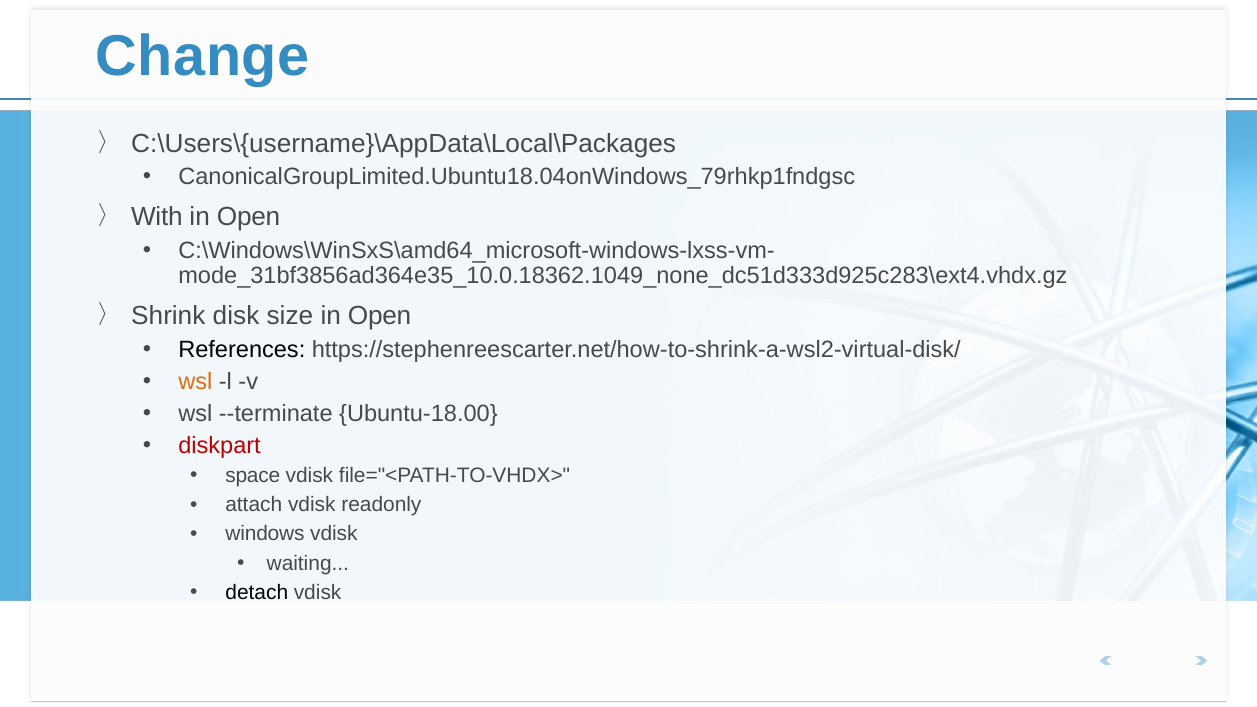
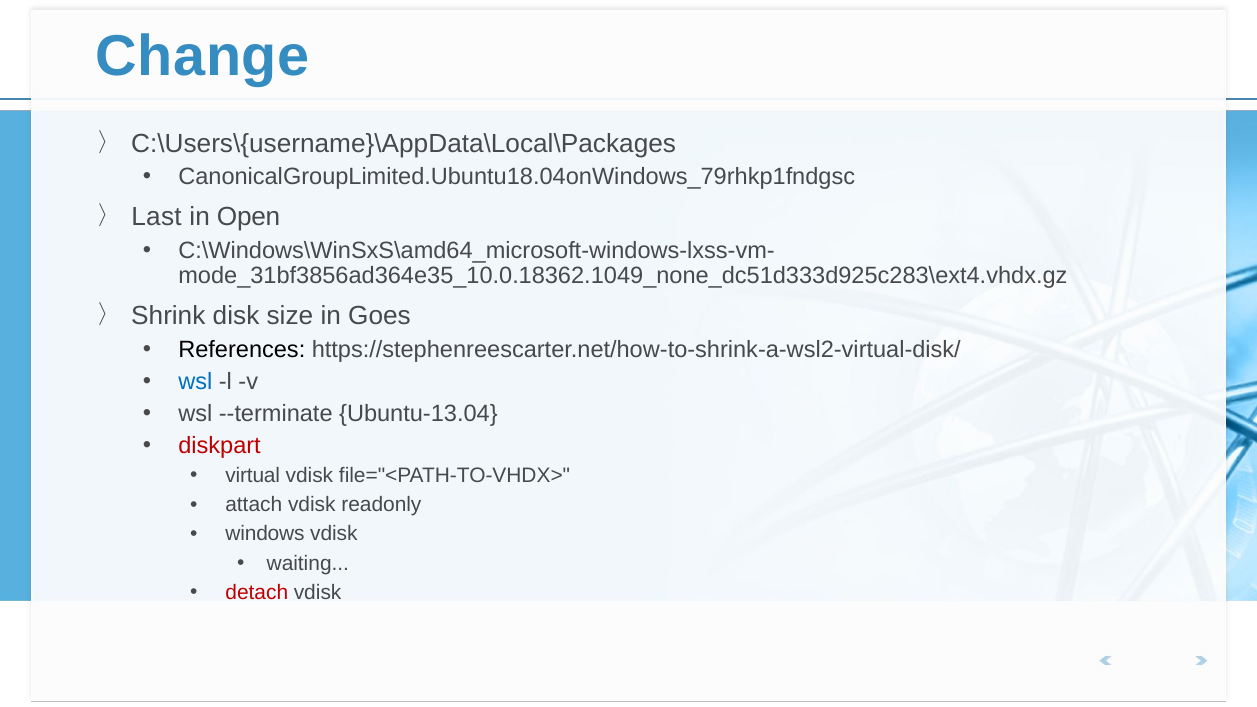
With: With -> Last (157, 217)
size in Open: Open -> Goes (379, 316)
wsl colour: orange -> blue (195, 381)
Ubuntu-18.00: Ubuntu-18.00 -> Ubuntu-13.04 (418, 413)
space: space -> virtual (253, 476)
detach colour: black -> red (257, 592)
